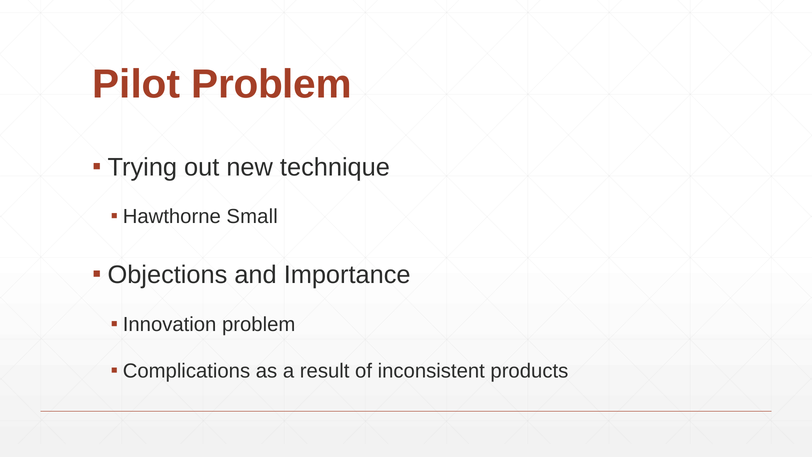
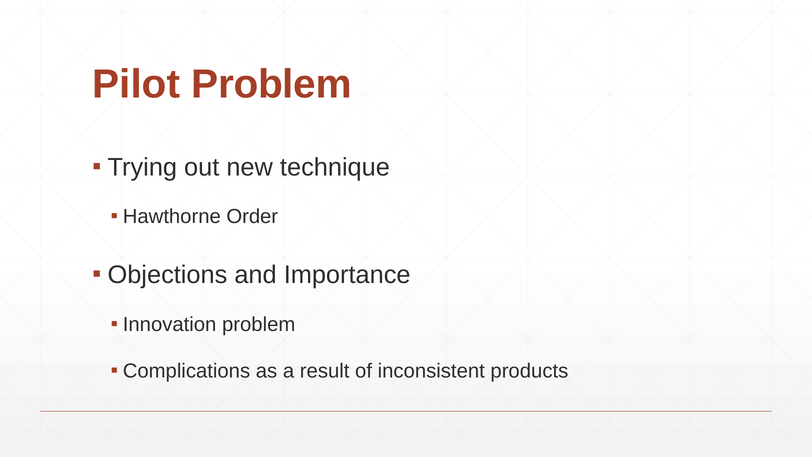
Small: Small -> Order (252, 217)
